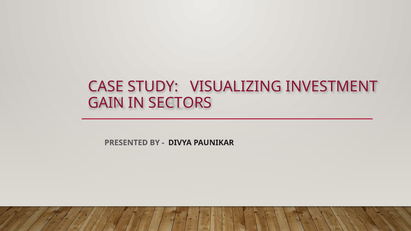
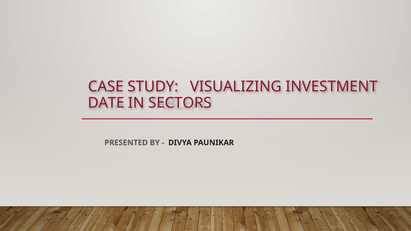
GAIN: GAIN -> DATE (106, 103)
